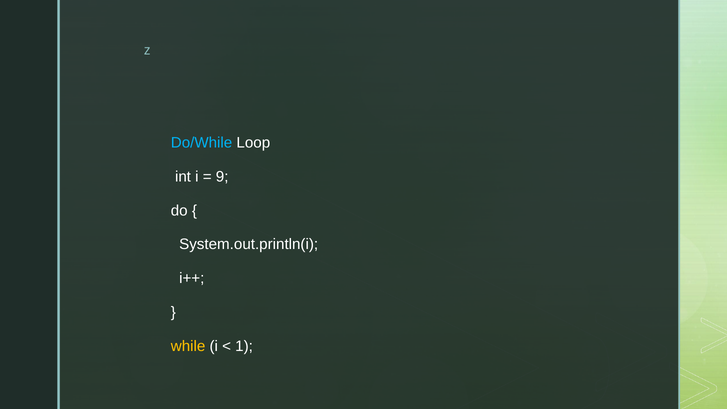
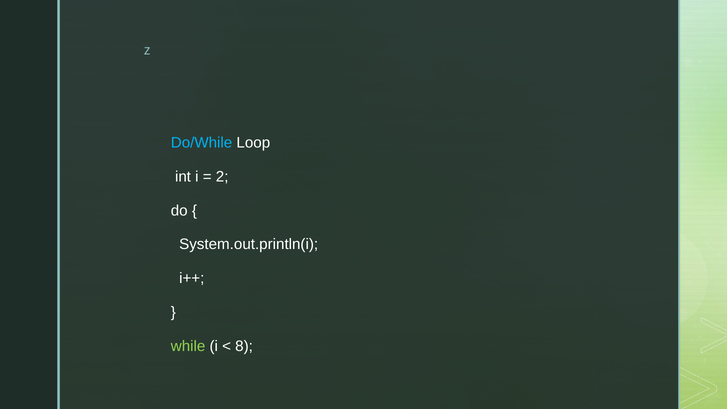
9: 9 -> 2 (222, 177)
while colour: yellow -> light green (188, 346)
1: 1 -> 8 (244, 346)
